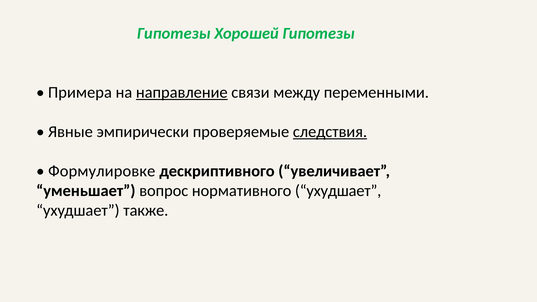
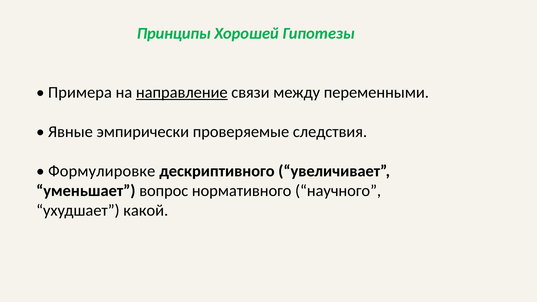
Гипотезы: Гипотезы -> Принципы (174, 33)
следствия underline: present -> none (330, 132)
нормативного ухудшает: ухудшает -> научного (338, 191)
также: также -> какой (146, 210)
